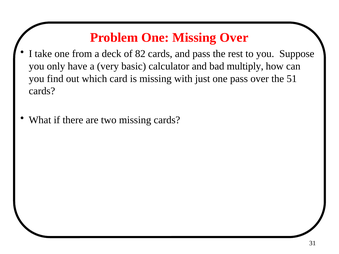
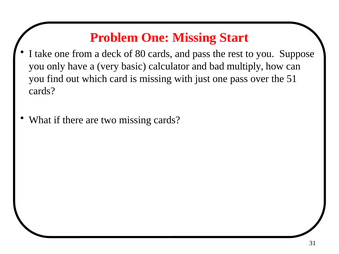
Missing Over: Over -> Start (234, 38)
82: 82 -> 80 (140, 54)
